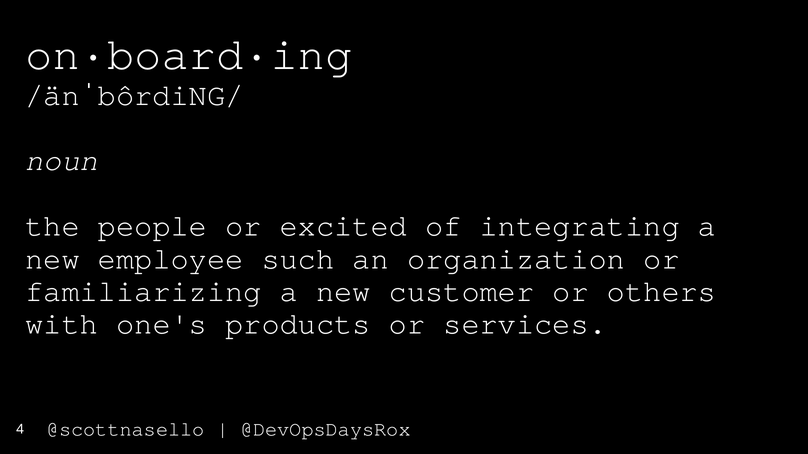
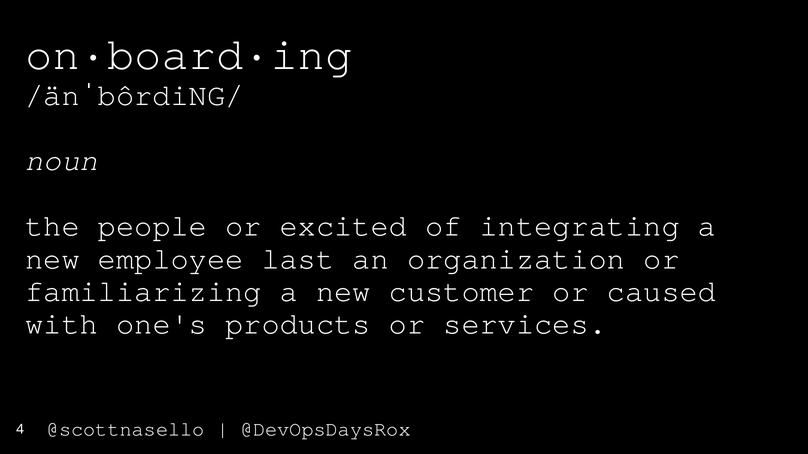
such: such -> last (298, 259)
others: others -> caused (662, 292)
